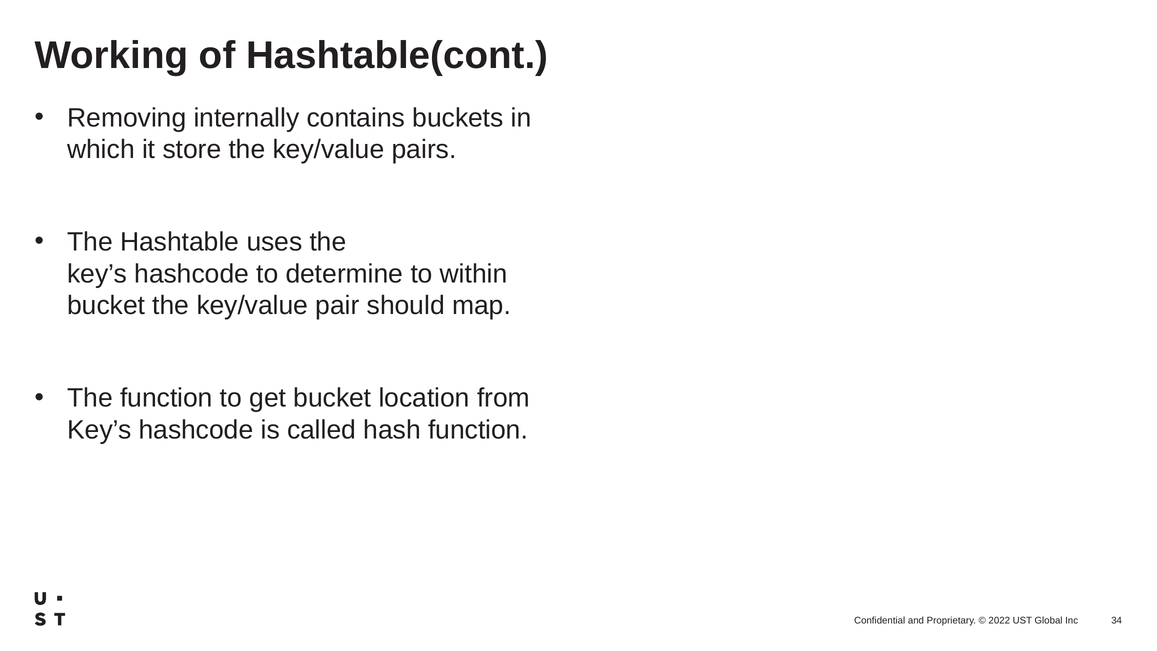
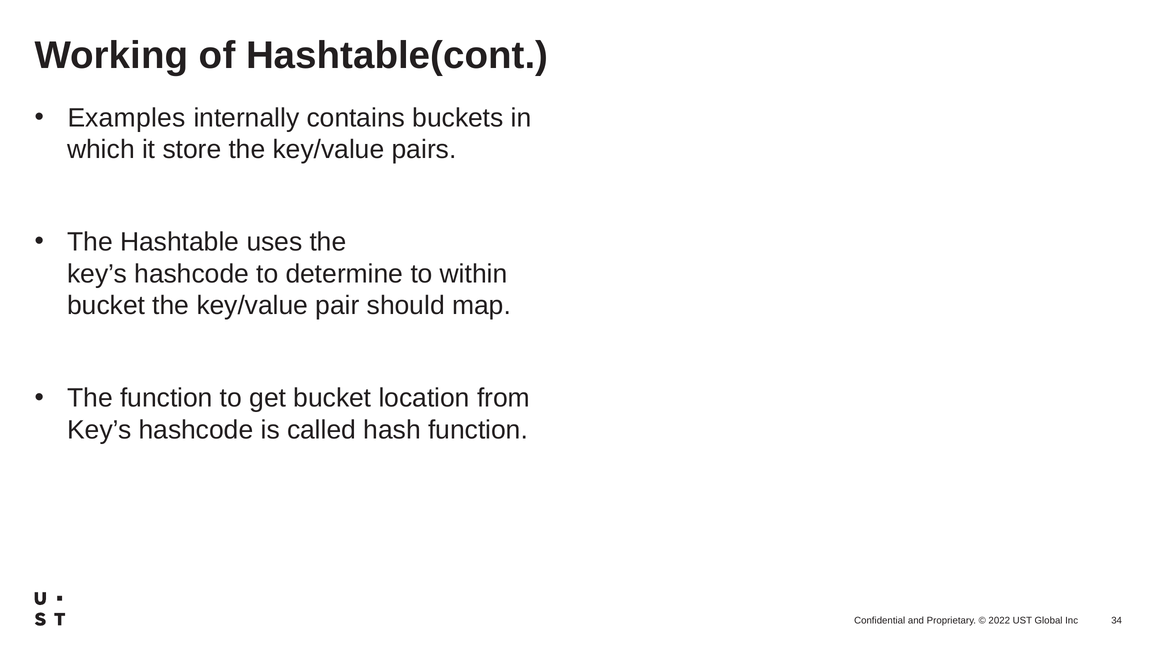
Removing: Removing -> Examples (127, 118)
